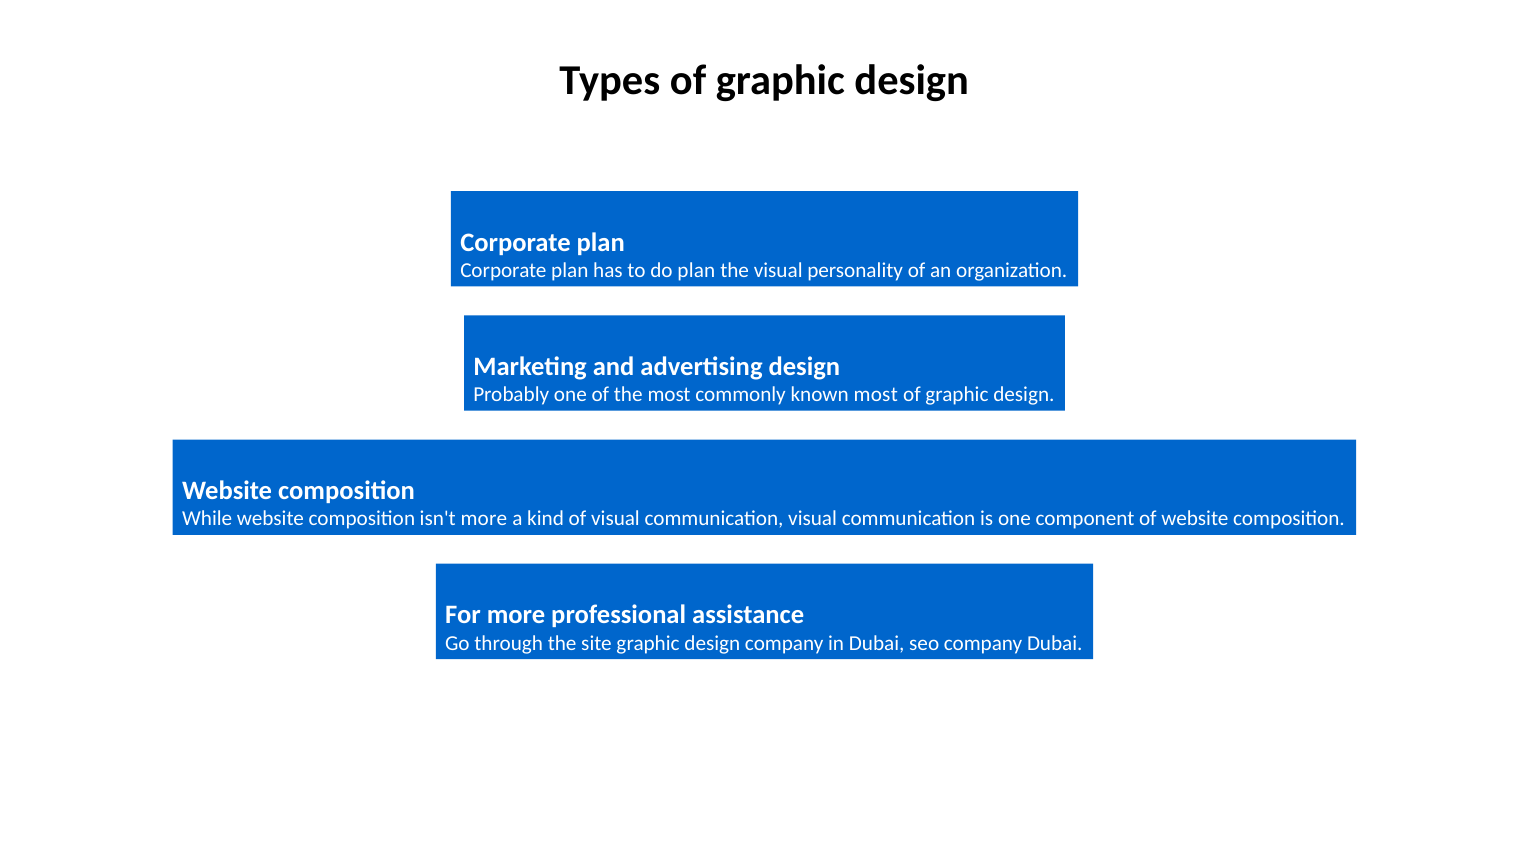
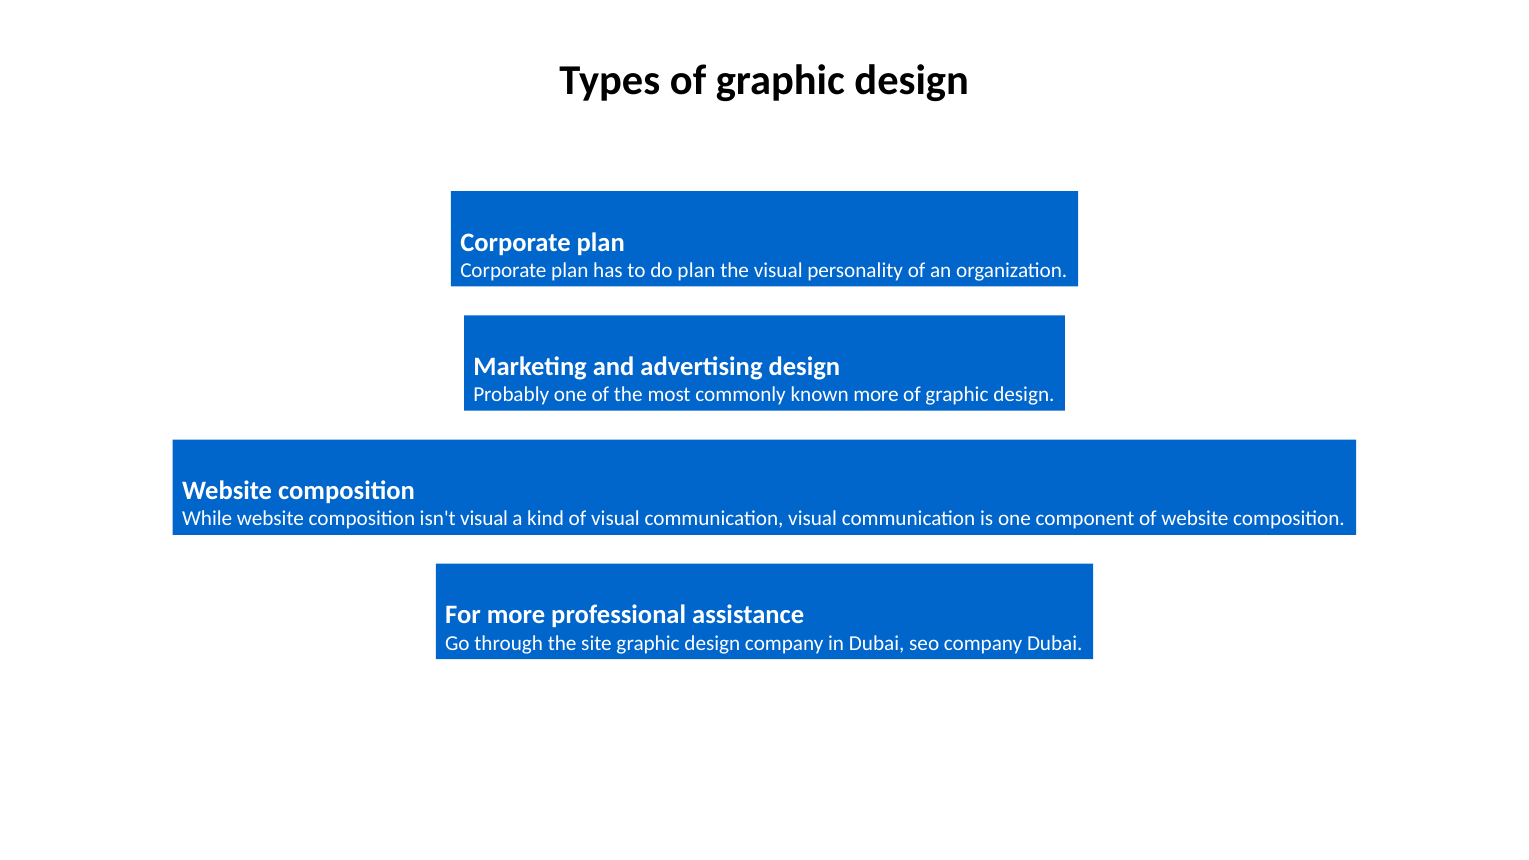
known most: most -> more (876, 395)
isn't more: more -> visual (484, 519)
